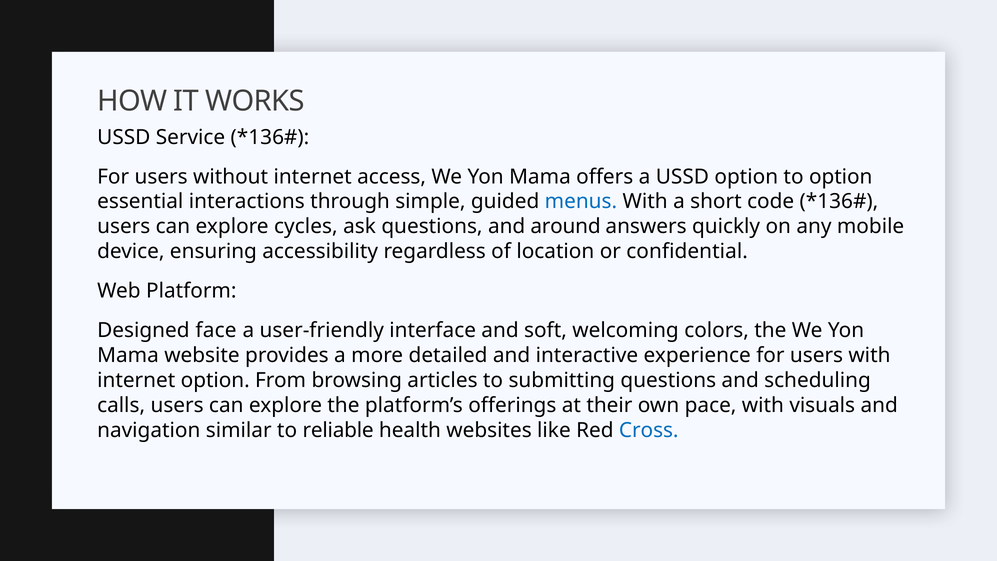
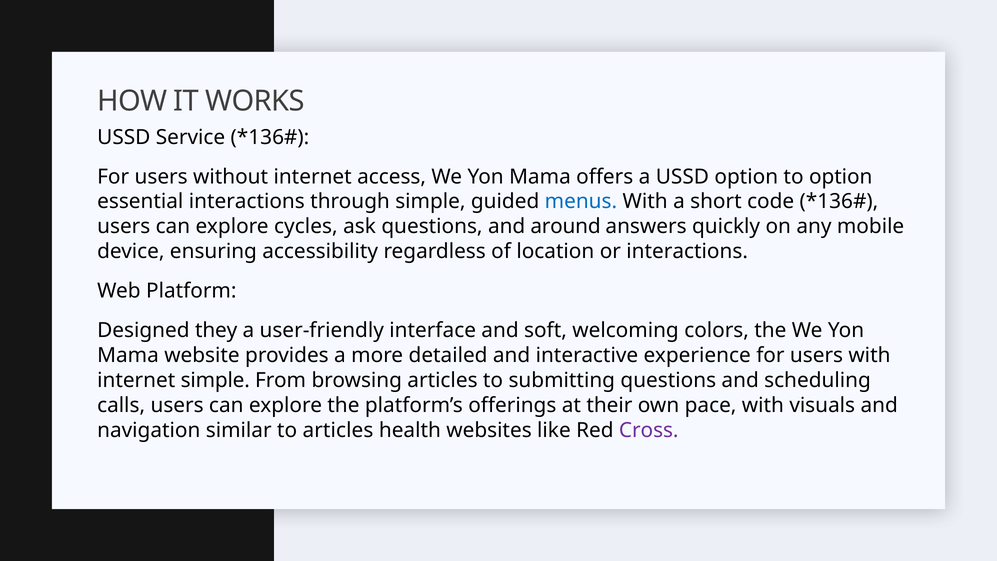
or confidential: confidential -> interactions (687, 251)
face: face -> they (216, 330)
internet option: option -> simple (215, 380)
to reliable: reliable -> articles (338, 430)
Cross colour: blue -> purple (649, 430)
